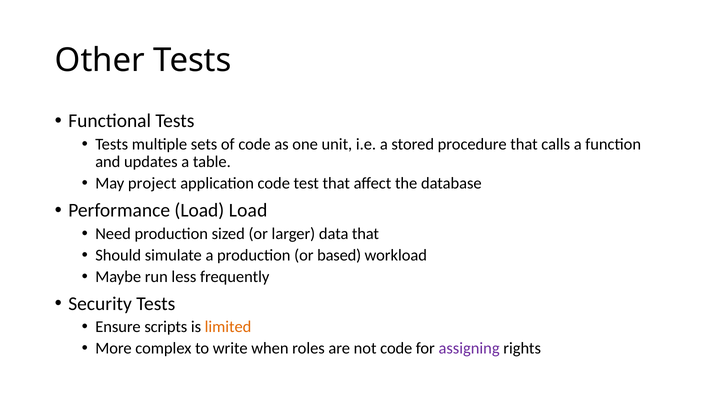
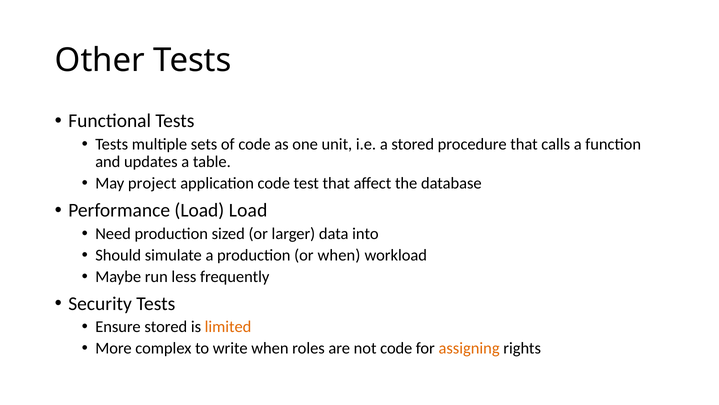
data that: that -> into (365, 233)
or based: based -> when (339, 255)
Ensure scripts: scripts -> stored (166, 326)
assigning colour: purple -> orange (469, 348)
